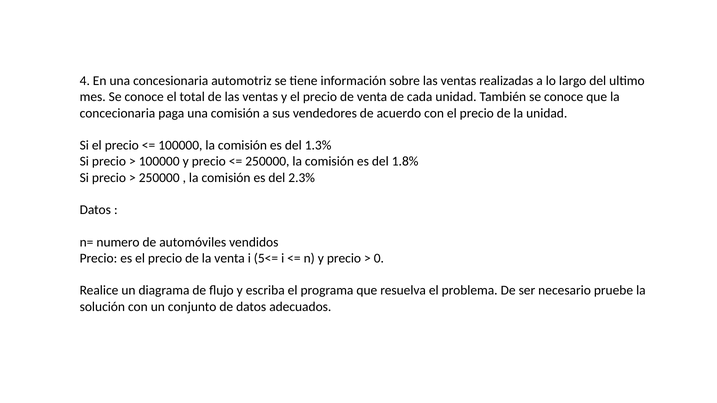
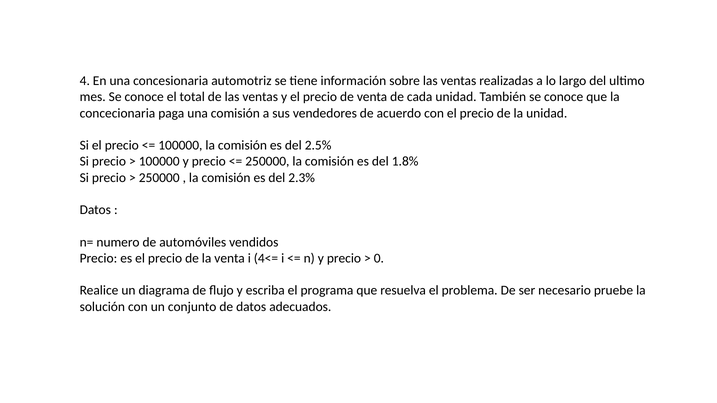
1.3%: 1.3% -> 2.5% (318, 146)
5<=: 5<= -> 4<= (266, 258)
